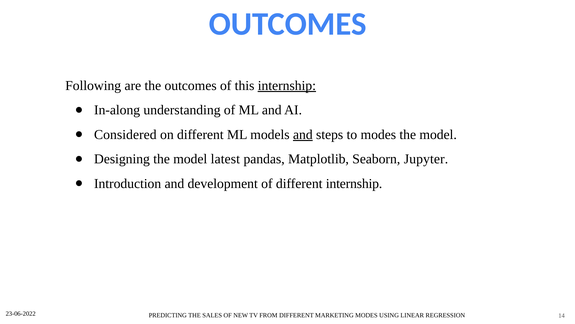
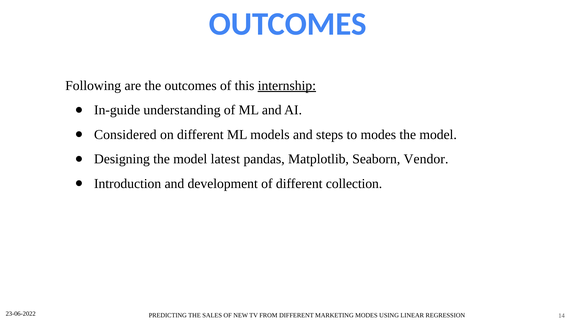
In-along: In-along -> In-guide (117, 110)
and underline: present -> none (303, 134)
Jupyter: Jupyter -> Vendor (426, 159)
different internship: internship -> collection (354, 183)
